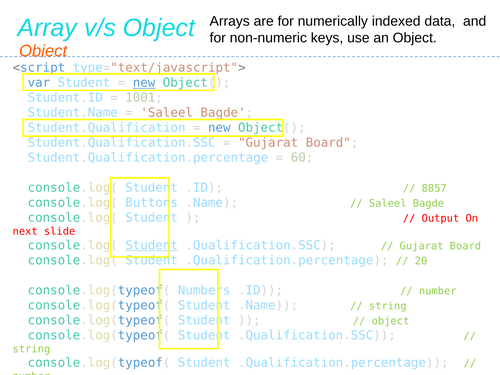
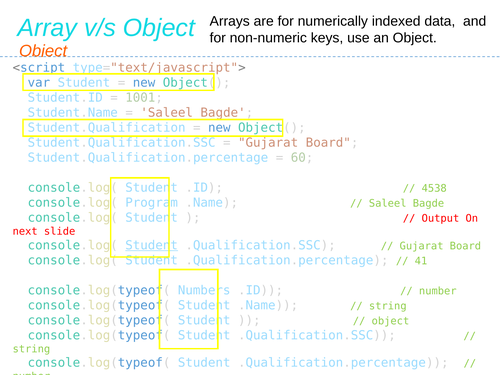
new underline: present -> none (144, 83)
8857: 8857 -> 4538 (434, 189)
Buttons: Buttons -> Program (152, 203)
20: 20 -> 41 (421, 261)
